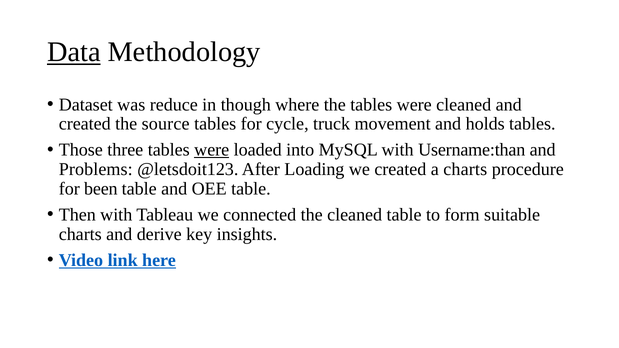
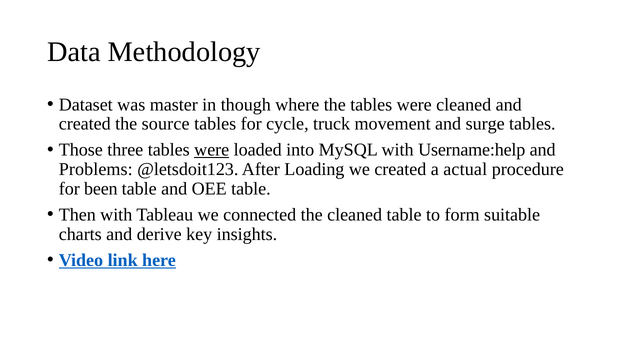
Data underline: present -> none (74, 52)
reduce: reduce -> master (174, 105)
holds: holds -> surge (485, 124)
Username:than: Username:than -> Username:help (472, 150)
a charts: charts -> actual (465, 169)
